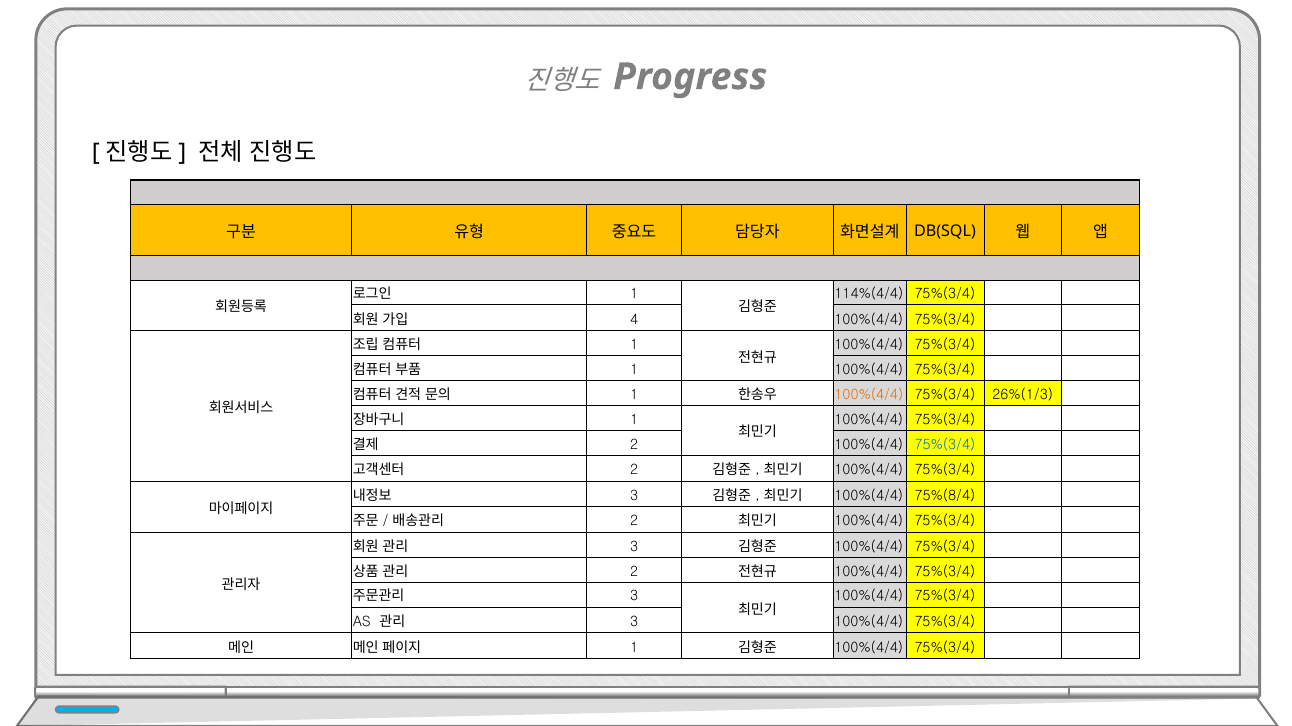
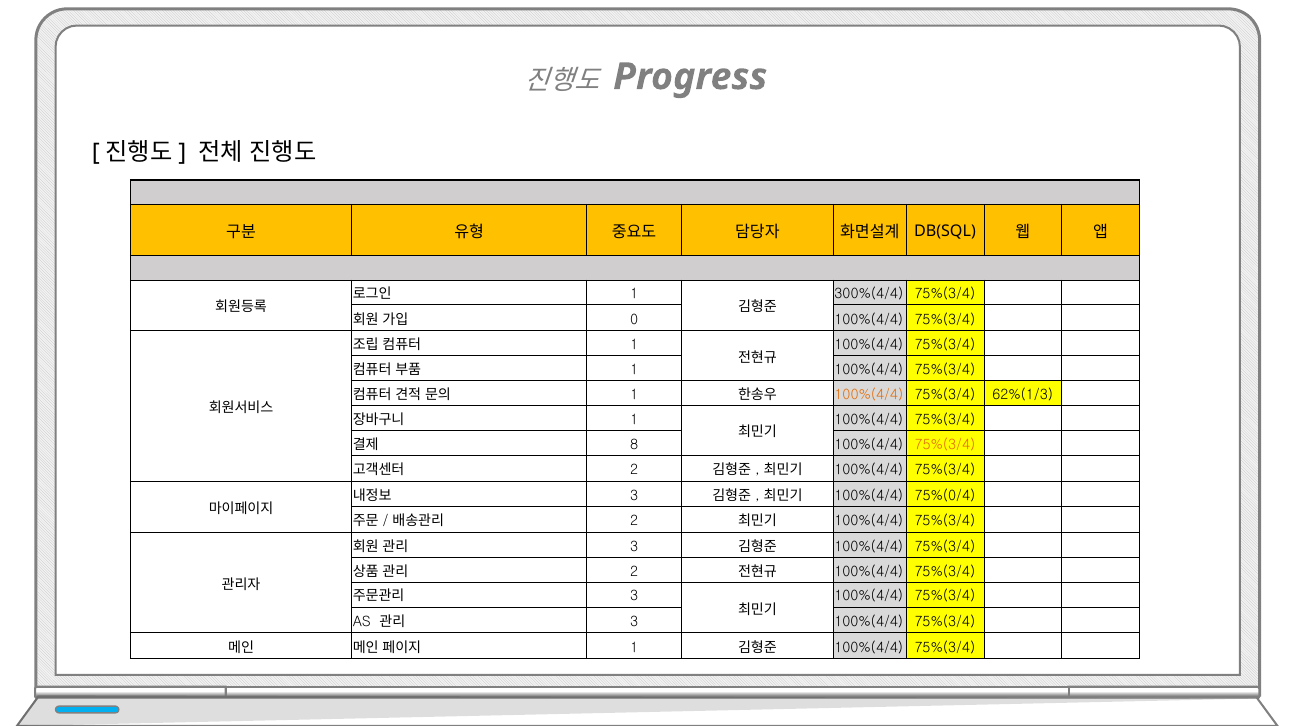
114%(4/4: 114%(4/4 -> 300%(4/4 (869, 295)
4: 4 -> 0 (634, 320)
26%(1/3: 26%(1/3 -> 62%(1/3 (1023, 395)
2: 2 -> 8 (634, 445)
75%(3/4 colour: blue -> orange (945, 445)
75%(8/4: 75%(8/4 -> 75%(0/4 (945, 496)
